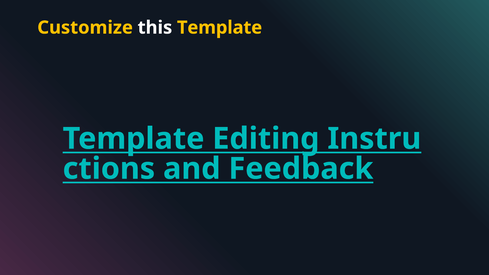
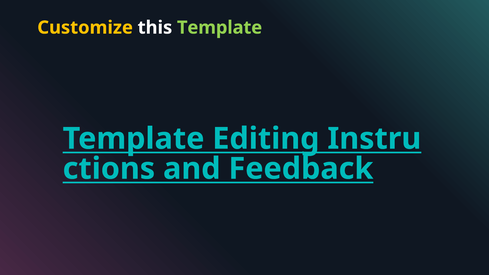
Template colour: yellow -> light green (220, 28)
